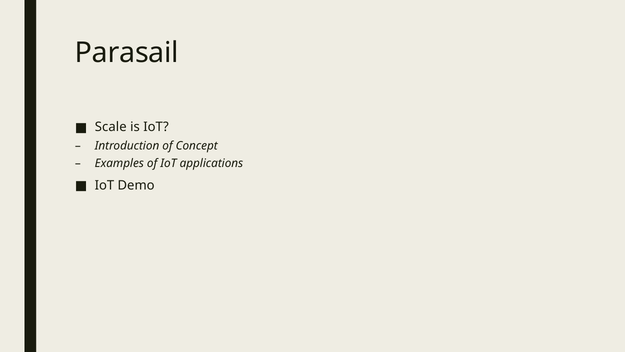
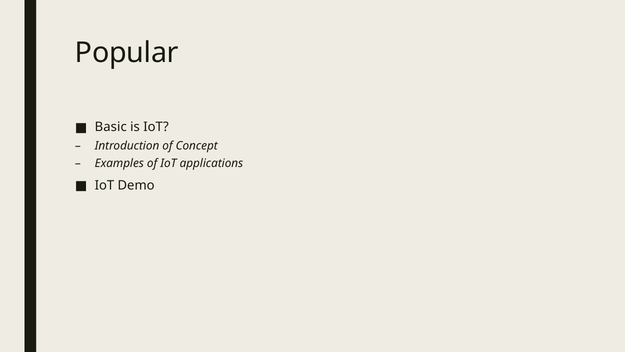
Parasail: Parasail -> Popular (127, 53)
Scale: Scale -> Basic (111, 127)
